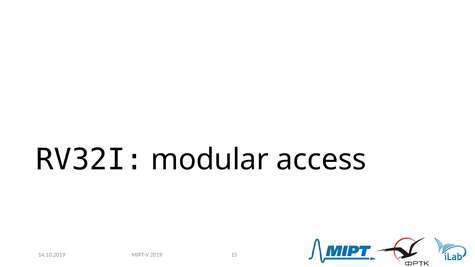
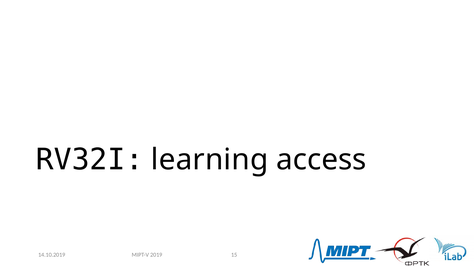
modular: modular -> learning (210, 160)
